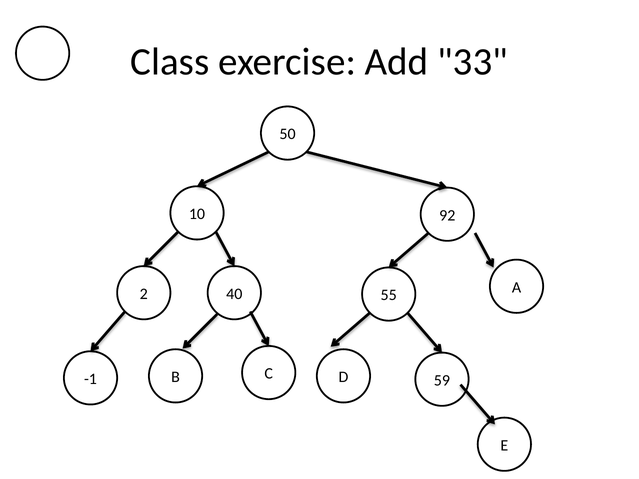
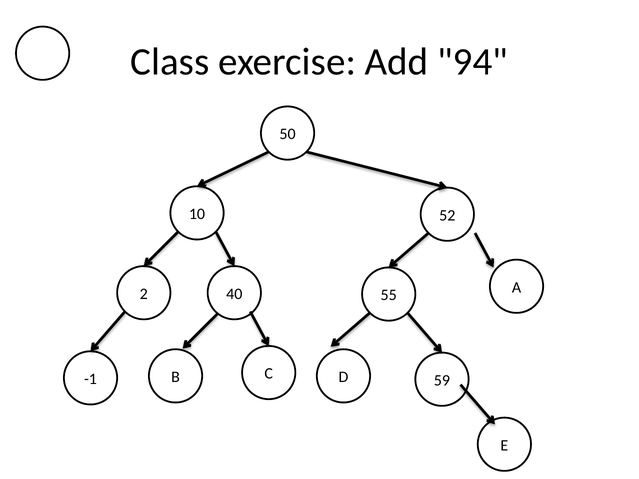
33: 33 -> 94 (473, 62)
92: 92 -> 52 (447, 215)
